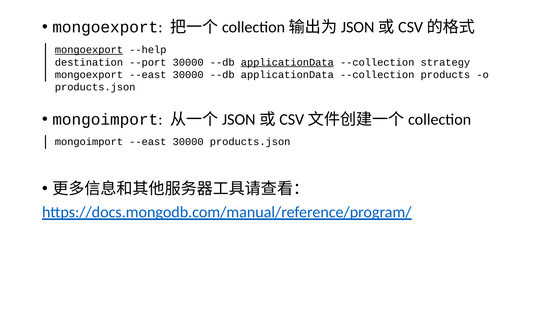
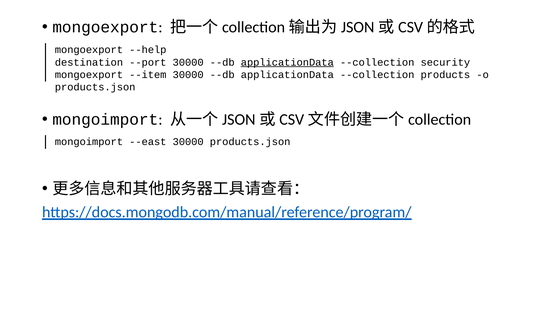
mongoexport underline: present -> none (89, 50)
strategy: strategy -> security (445, 62)
mongoexport --east: --east -> --item (148, 75)
